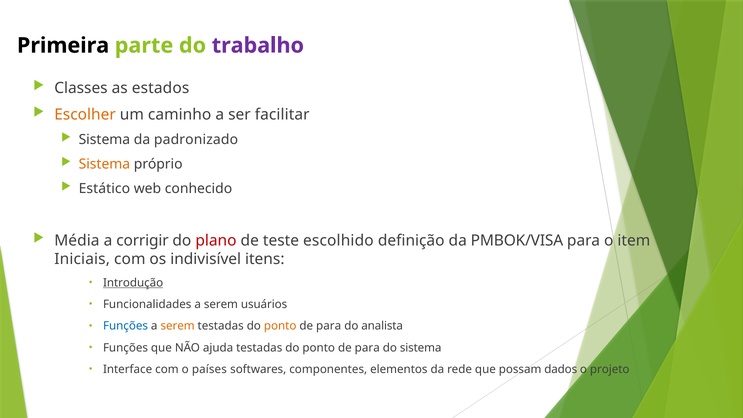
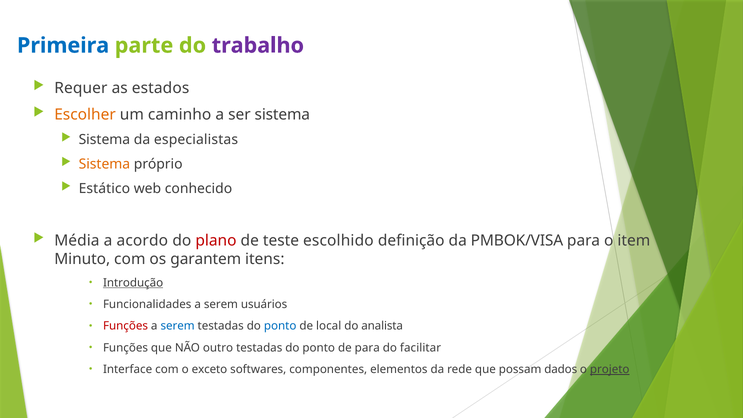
Primeira colour: black -> blue (63, 46)
Classes: Classes -> Requer (81, 88)
ser facilitar: facilitar -> sistema (282, 114)
padronizado: padronizado -> especialistas (196, 140)
corrigir: corrigir -> acordo (142, 240)
Iniciais: Iniciais -> Minuto (82, 259)
indivisível: indivisível -> garantem (206, 259)
Funções colour: blue -> red (126, 326)
serem colour: orange -> blue (178, 326)
ponto colour: orange -> blue (280, 326)
para: para -> local (329, 326)
ajuda: ajuda -> outro (218, 348)
do sistema: sistema -> facilitar (421, 348)
países: países -> exceto (209, 369)
projeto underline: none -> present (610, 369)
